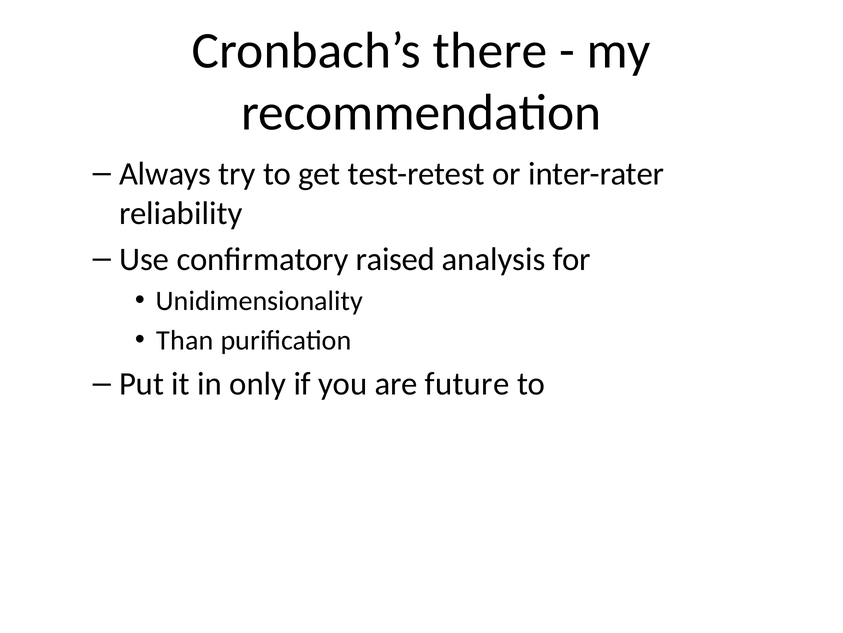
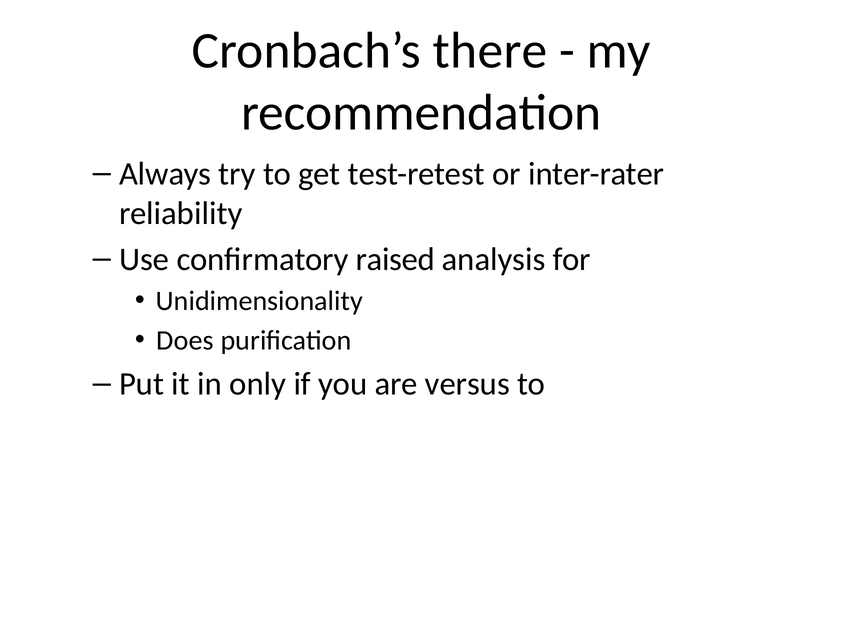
Than: Than -> Does (185, 340)
future: future -> versus (467, 384)
